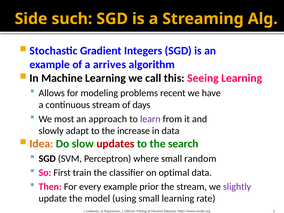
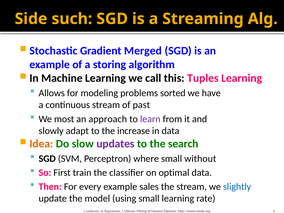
Integers: Integers -> Merged (143, 51)
arrives: arrives -> storing (110, 64)
Seeing: Seeing -> Tuples (203, 78)
recent: recent -> sorted (173, 93)
days: days -> past (141, 105)
updates colour: red -> purple (115, 144)
random: random -> without (200, 159)
prior: prior -> sales (149, 187)
slightly colour: purple -> blue (237, 187)
